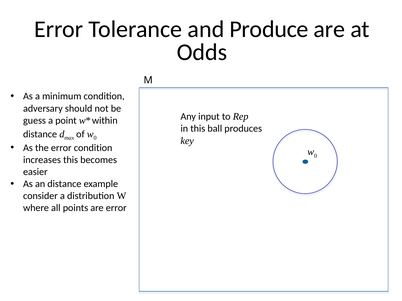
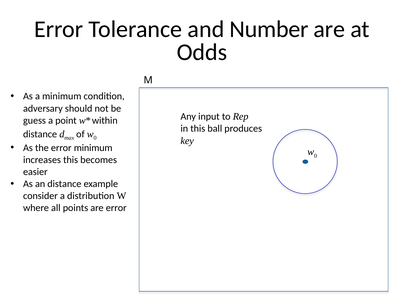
Produce: Produce -> Number (269, 29)
error condition: condition -> minimum (93, 148)
